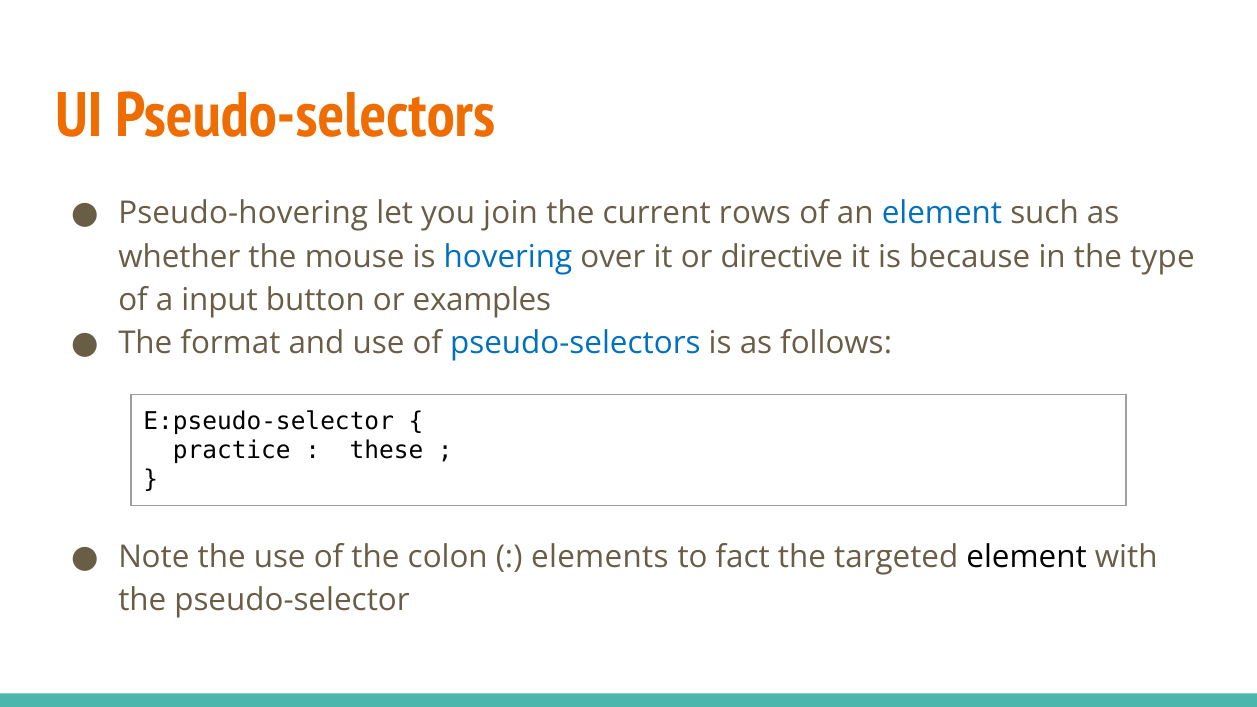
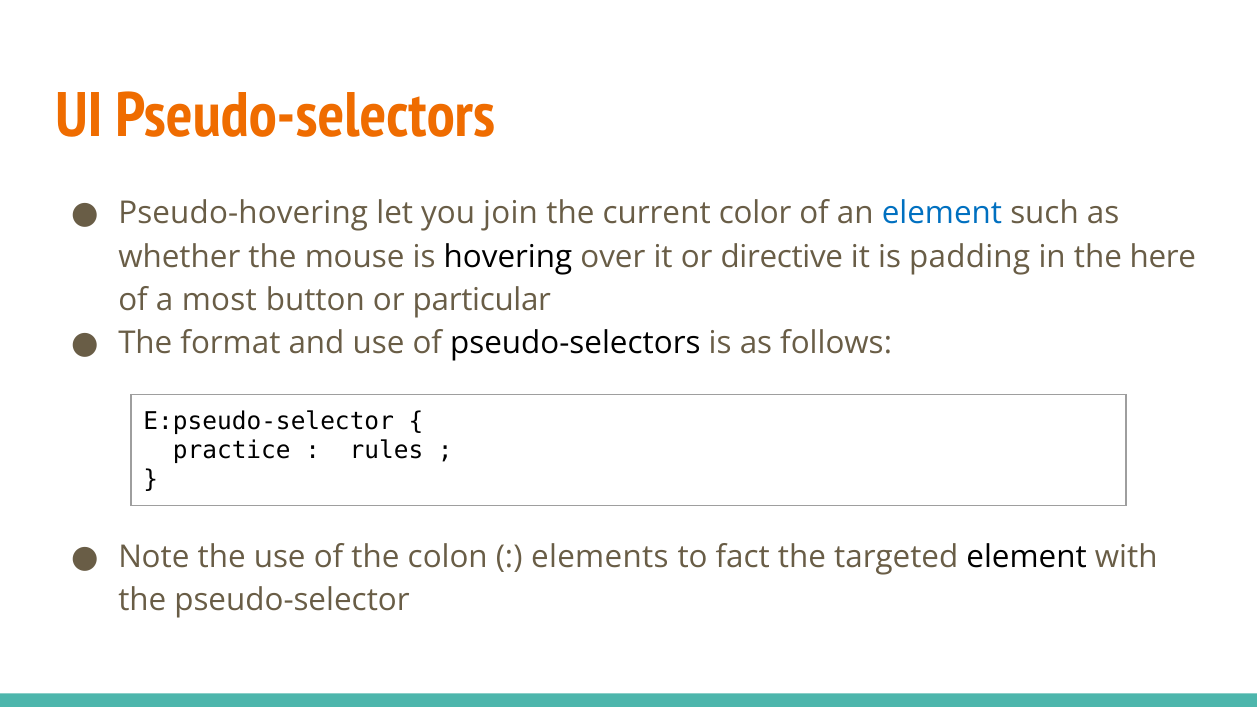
rows: rows -> color (755, 213)
hovering colour: blue -> black (508, 257)
because: because -> padding (970, 257)
type: type -> here (1163, 257)
input: input -> most (219, 300)
examples: examples -> particular (482, 300)
pseudo-selectors colour: blue -> black (575, 343)
these: these -> rules (386, 451)
